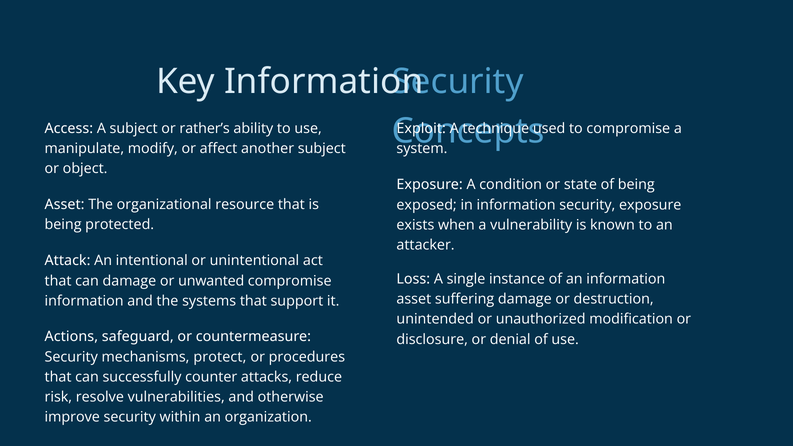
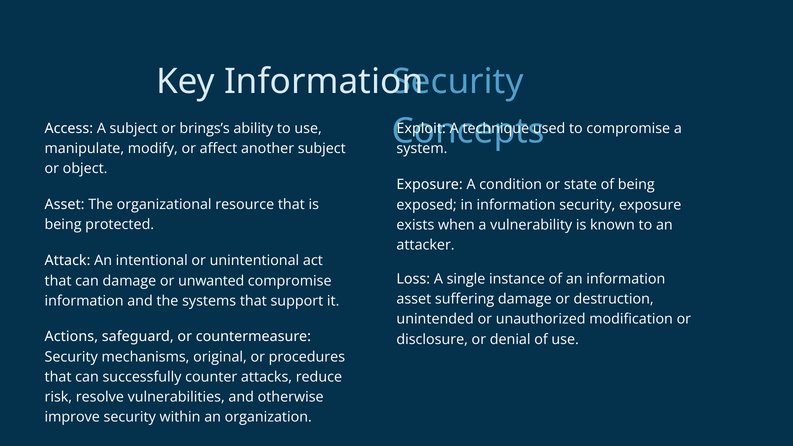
rather’s: rather’s -> brings’s (205, 129)
protect: protect -> original (220, 357)
